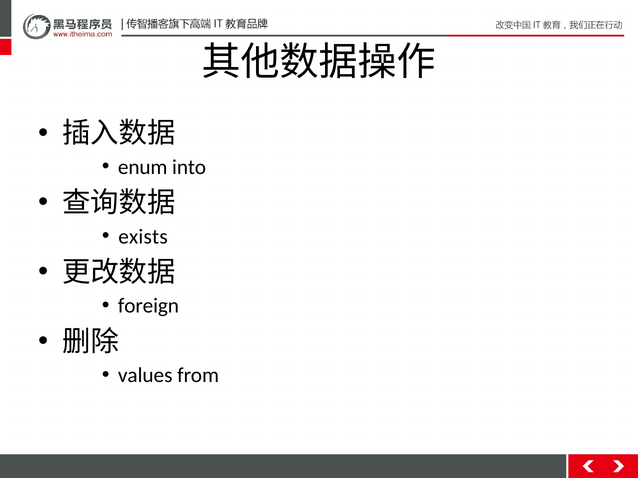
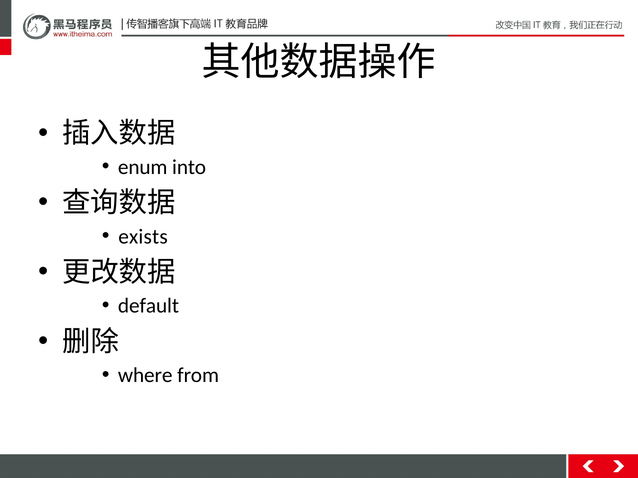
foreign: foreign -> default (148, 306)
values: values -> where (145, 376)
